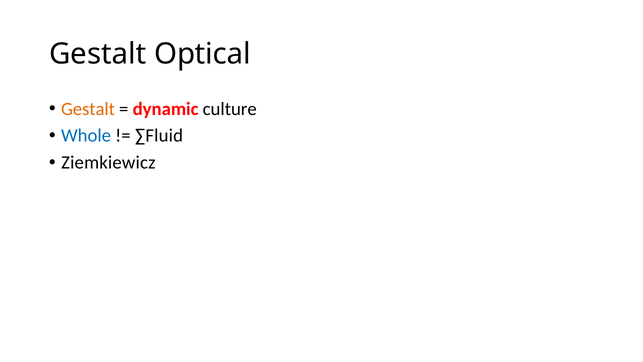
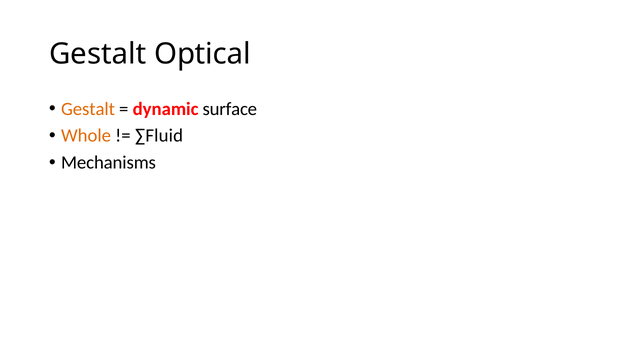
culture: culture -> surface (230, 109)
Whole colour: blue -> orange (86, 136)
Ziemkiewicz: Ziemkiewicz -> Mechanisms (109, 163)
